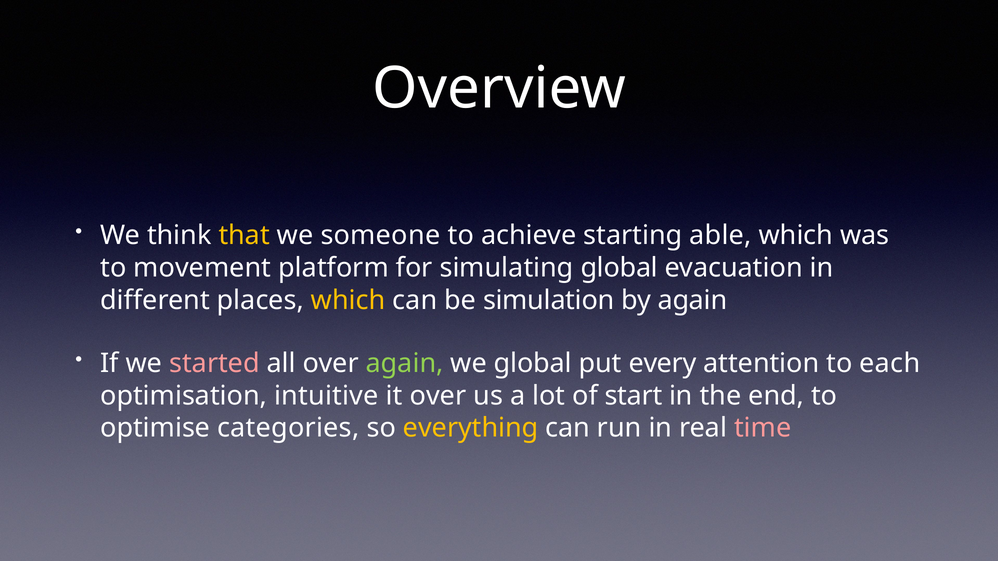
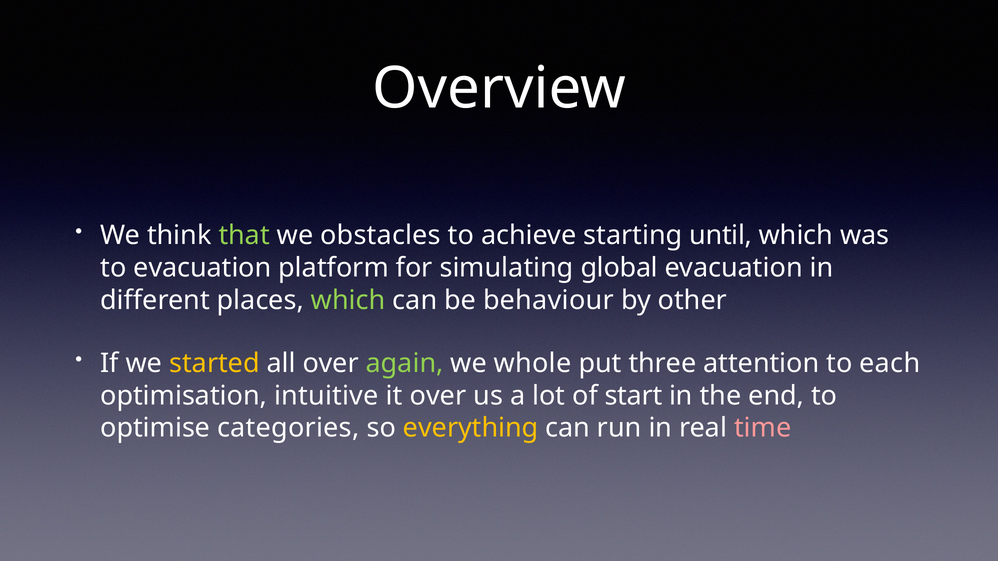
that colour: yellow -> light green (244, 236)
someone: someone -> obstacles (381, 236)
able: able -> until (721, 236)
to movement: movement -> evacuation (202, 268)
which colour: yellow -> light green (348, 300)
simulation: simulation -> behaviour (548, 300)
by again: again -> other (692, 300)
started colour: pink -> yellow (214, 363)
we global: global -> whole (533, 363)
every: every -> three (662, 363)
